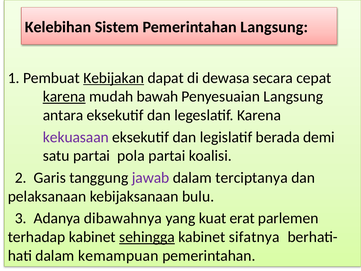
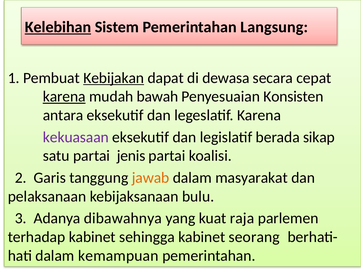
Kelebihan underline: none -> present (58, 27)
Penyesuaian Langsung: Langsung -> Konsisten (293, 97)
demi: demi -> sikap (319, 137)
pola: pola -> jenis (131, 156)
jawab colour: purple -> orange (151, 178)
terciptanya: terciptanya -> masyarakat (252, 178)
erat: erat -> raja (242, 218)
sehingga underline: present -> none (147, 237)
sifatnya: sifatnya -> seorang (254, 237)
